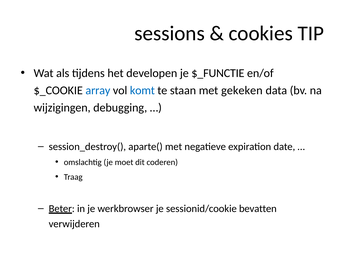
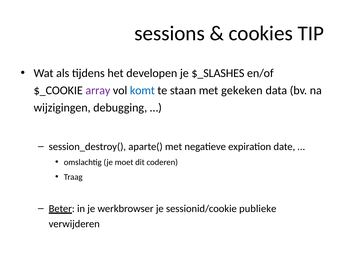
$_FUNCTIE: $_FUNCTIE -> $_SLASHES (218, 73)
array colour: blue -> purple (98, 90)
bevatten: bevatten -> publieke (258, 208)
